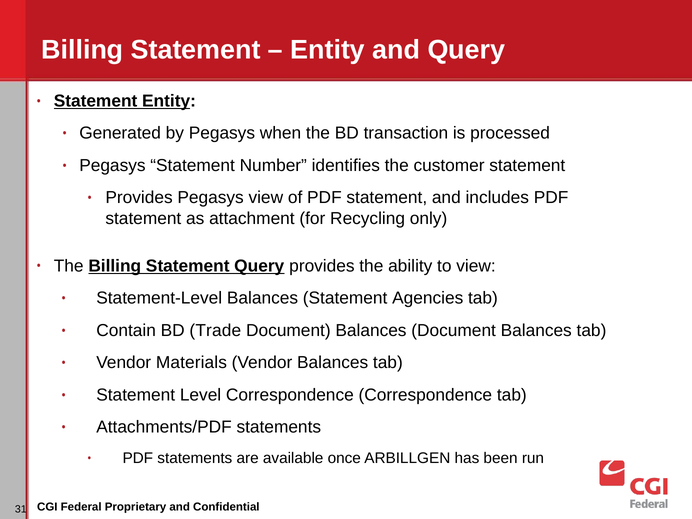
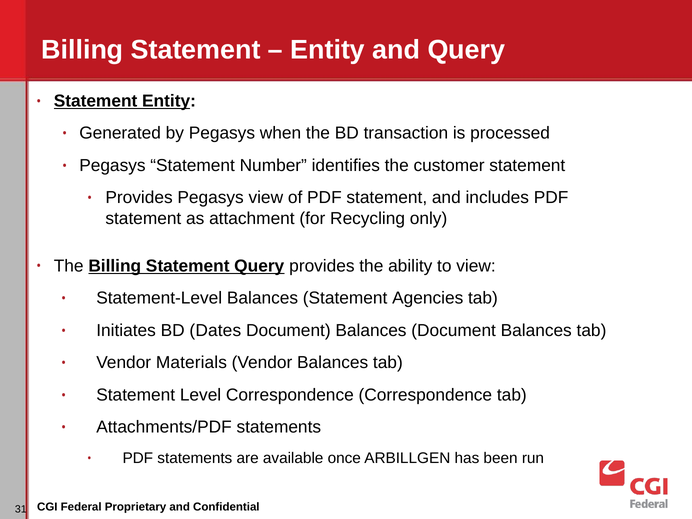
Contain: Contain -> Initiates (126, 330)
Trade: Trade -> Dates (215, 330)
